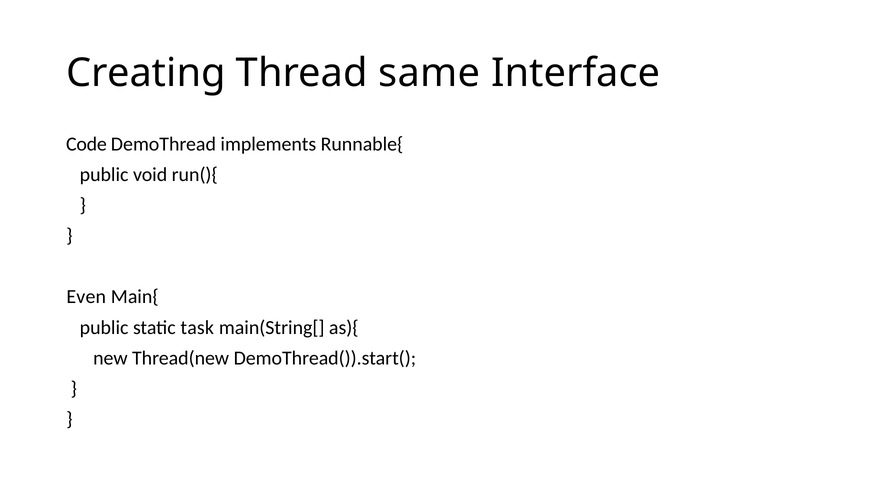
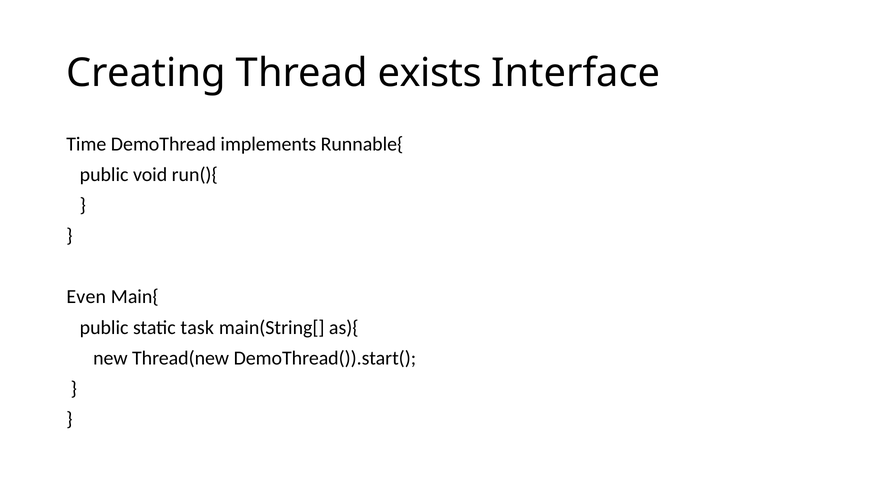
same: same -> exists (430, 73)
Code: Code -> Time (86, 144)
